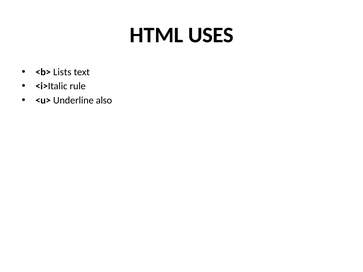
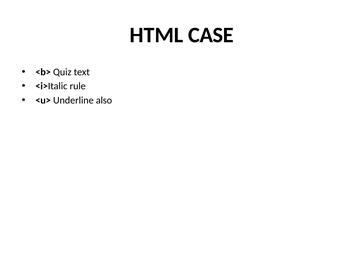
USES: USES -> CASE (211, 35)
Lists: Lists -> Quiz (62, 72)
